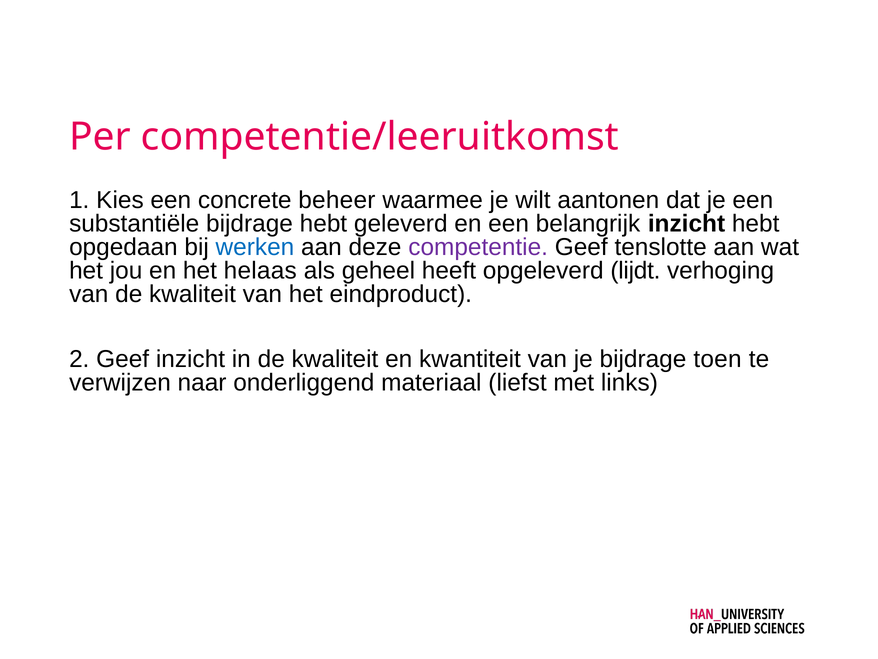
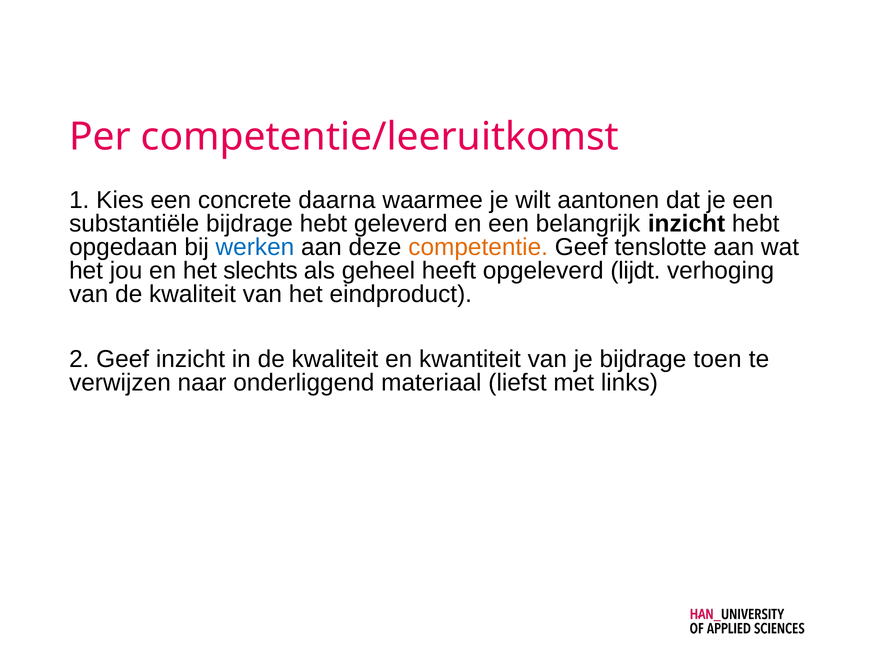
beheer: beheer -> daarna (337, 200)
competentie colour: purple -> orange (478, 247)
helaas: helaas -> slechts (260, 270)
